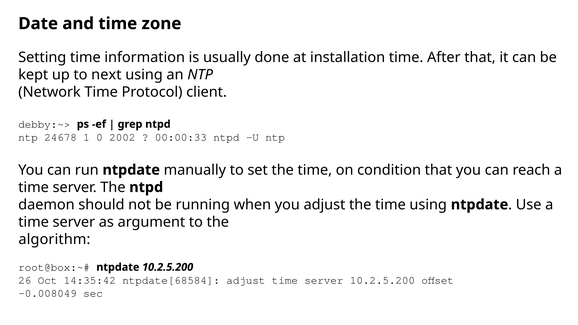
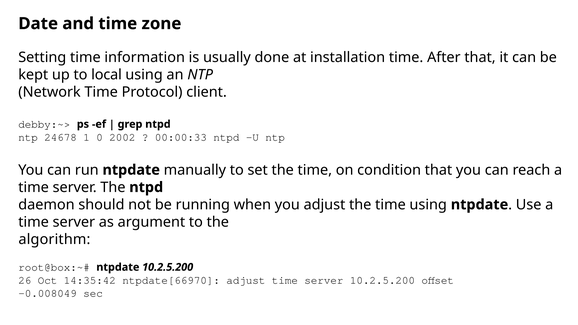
next: next -> local (107, 75)
ntpdate[68584: ntpdate[68584 -> ntpdate[66970 (171, 280)
